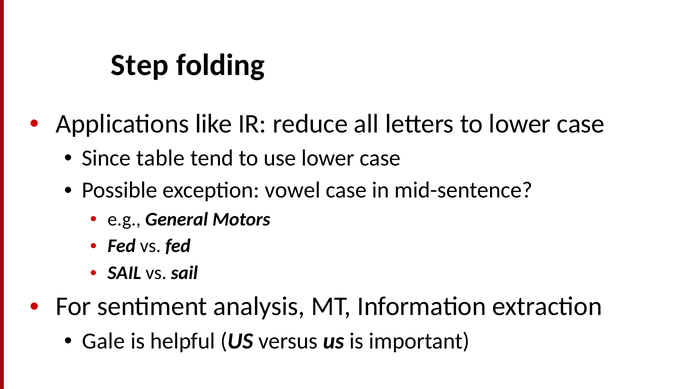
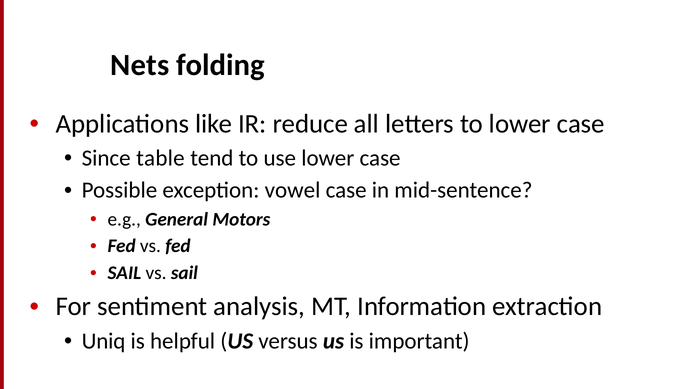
Step: Step -> Nets (140, 65)
Gale: Gale -> Uniq (104, 341)
